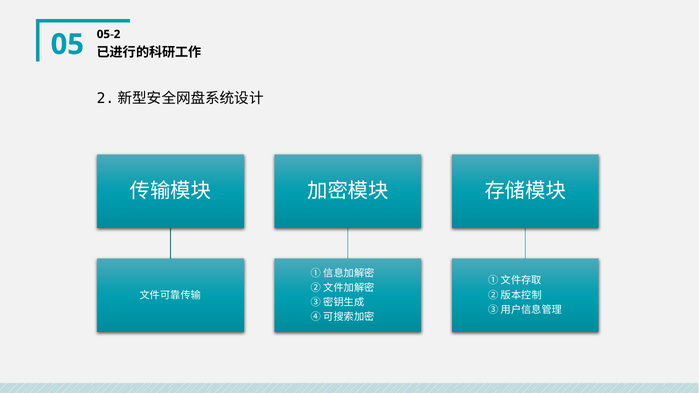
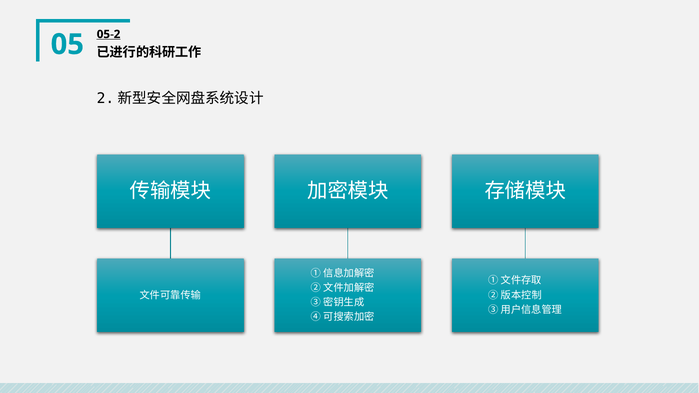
05-2 underline: none -> present (109, 34)
